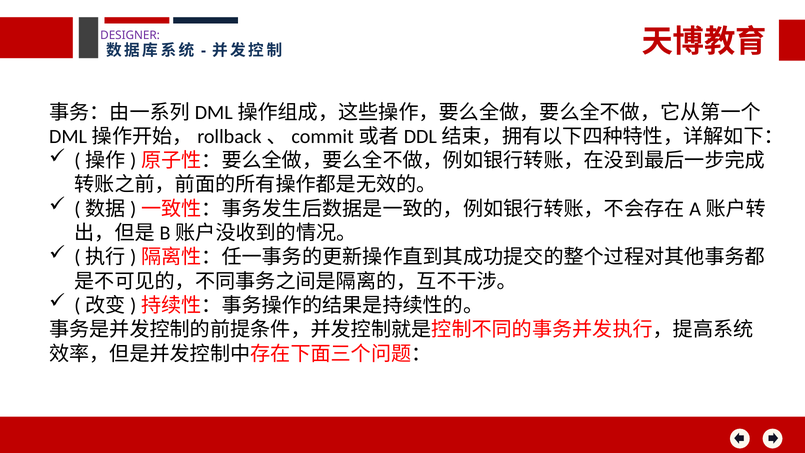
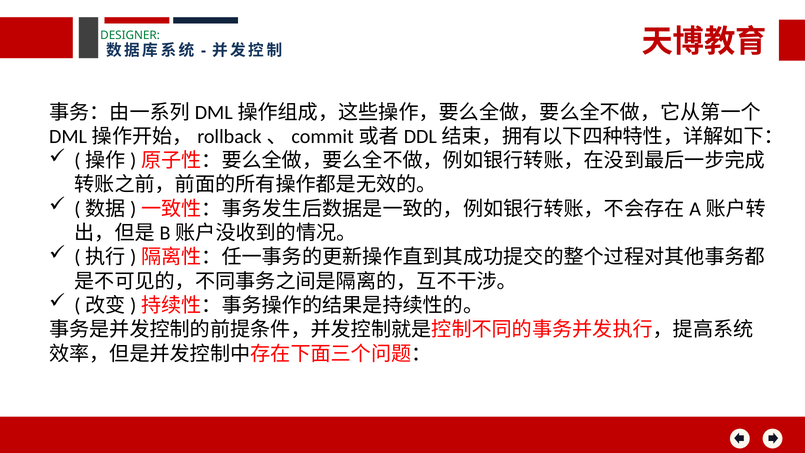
DESIGNER colour: purple -> green (130, 35)
